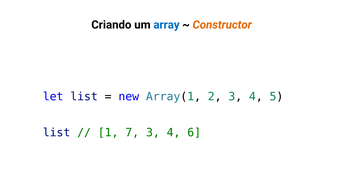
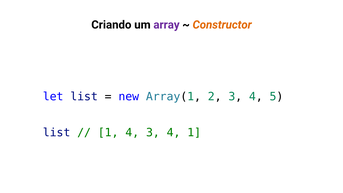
array colour: blue -> purple (167, 25)
1 7: 7 -> 4 (132, 133)
4 6: 6 -> 1 (194, 133)
